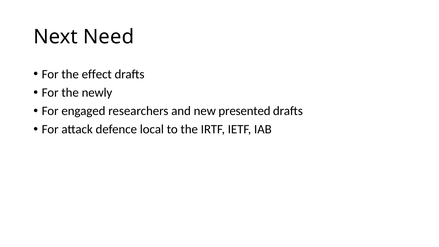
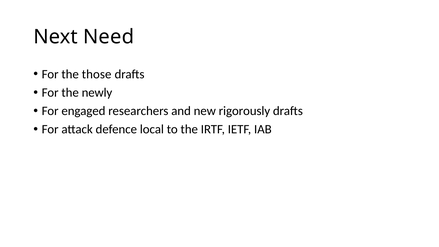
effect: effect -> those (97, 74)
presented: presented -> rigorously (244, 111)
